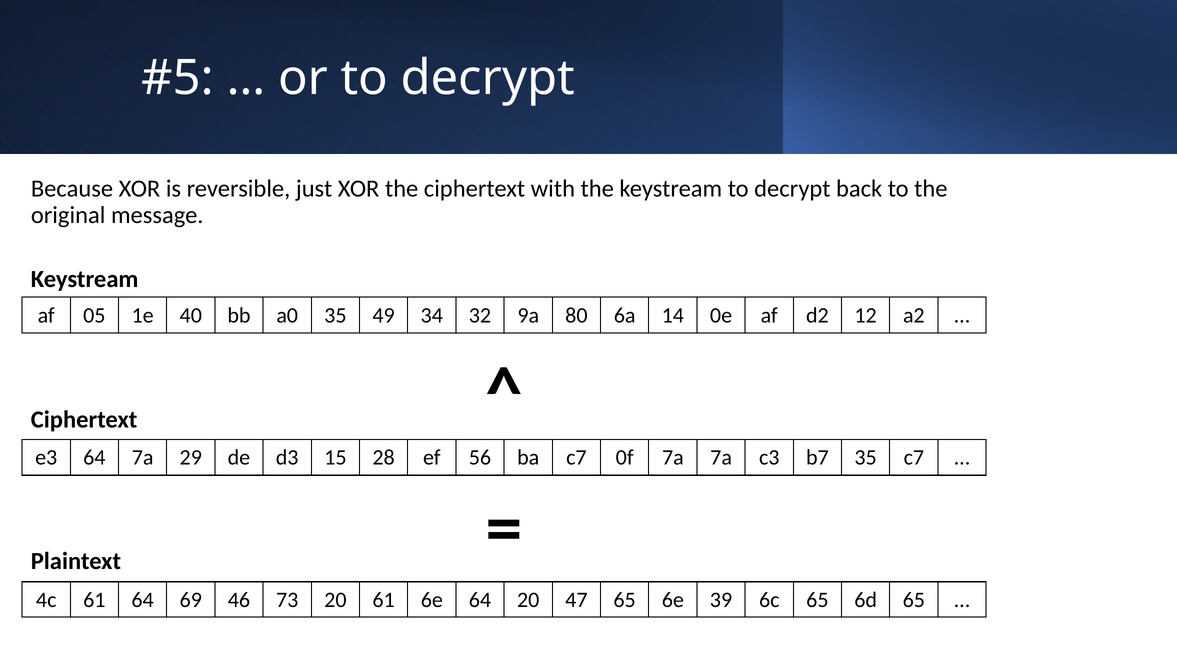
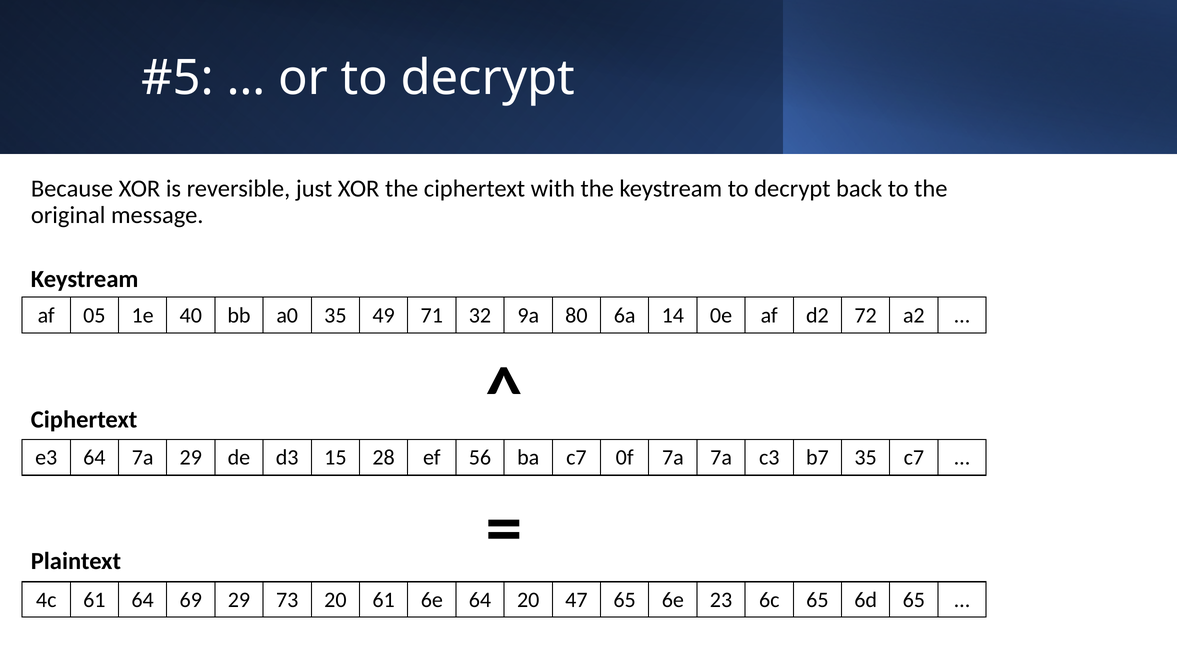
34: 34 -> 71 (432, 315)
12: 12 -> 72 (866, 315)
69 46: 46 -> 29 (239, 600)
39: 39 -> 23 (721, 600)
